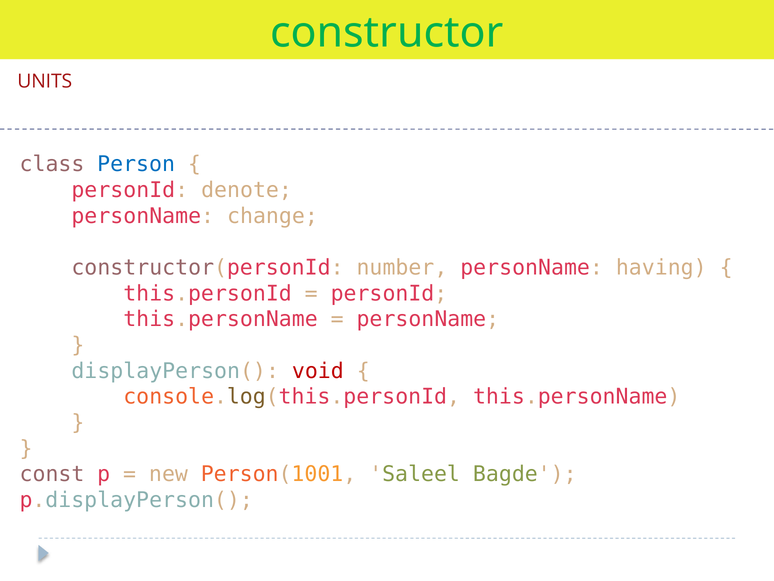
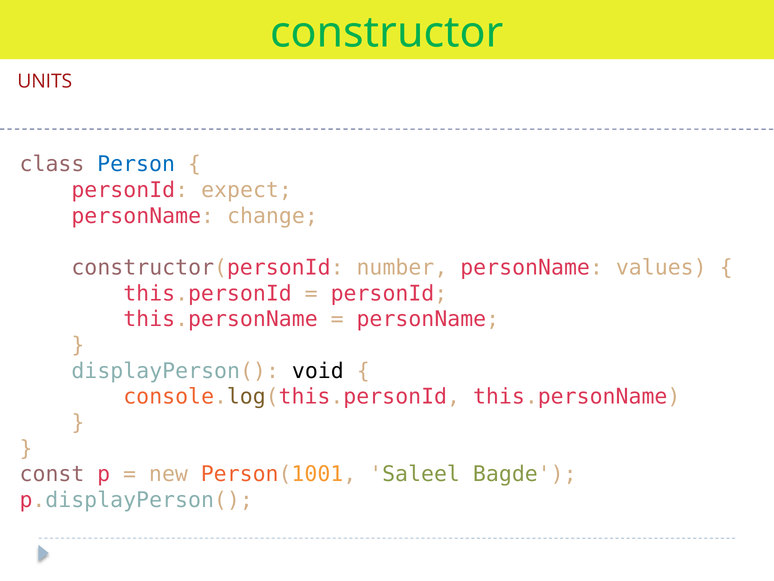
denote: denote -> expect (247, 190)
having: having -> values (661, 267)
void colour: red -> black (318, 371)
